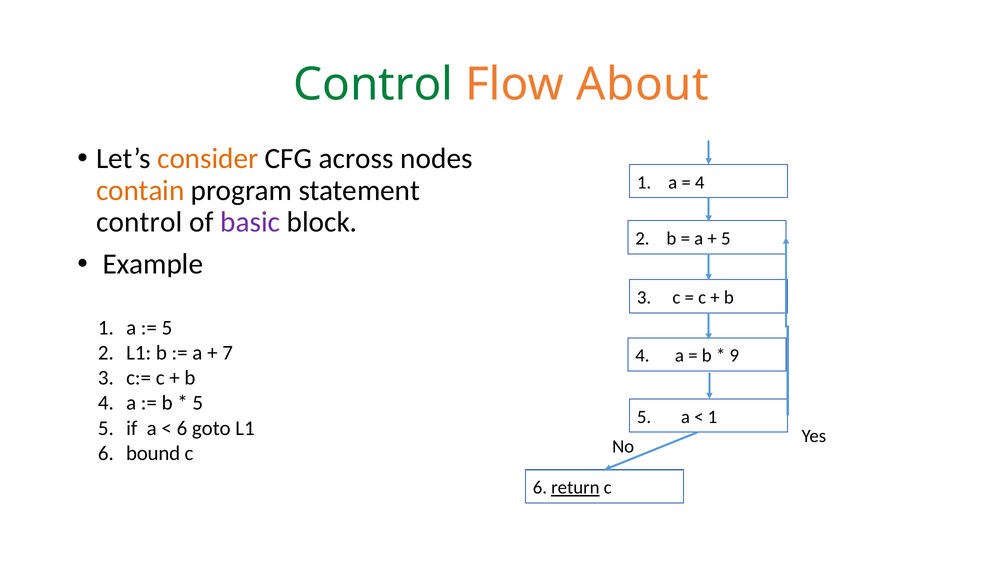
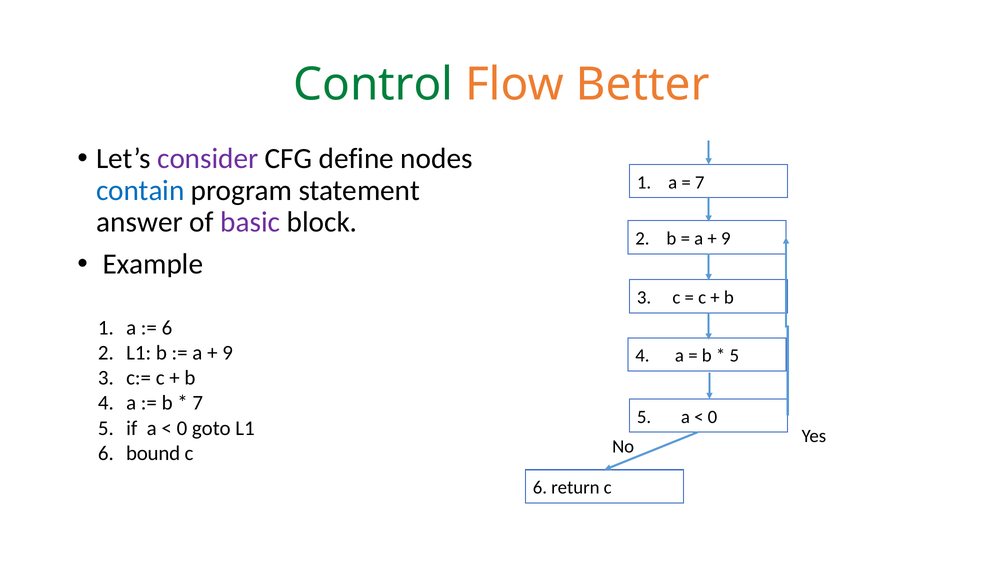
About: About -> Better (643, 84)
consider colour: orange -> purple (208, 159)
across: across -> define (356, 159)
4: 4 -> 7 (700, 182)
contain colour: orange -> blue (140, 190)
control: control -> answer (140, 222)
5: 5 -> 9 (726, 238)
5: 5 -> 6 (167, 327)
7: 7 -> 9 (228, 353)
9: 9 -> 5 (734, 356)
5: 5 -> 7 (198, 403)
1: 1 -> 0 (712, 417)
6: 6 -> 0 (182, 428)
return underline: present -> none (575, 487)
